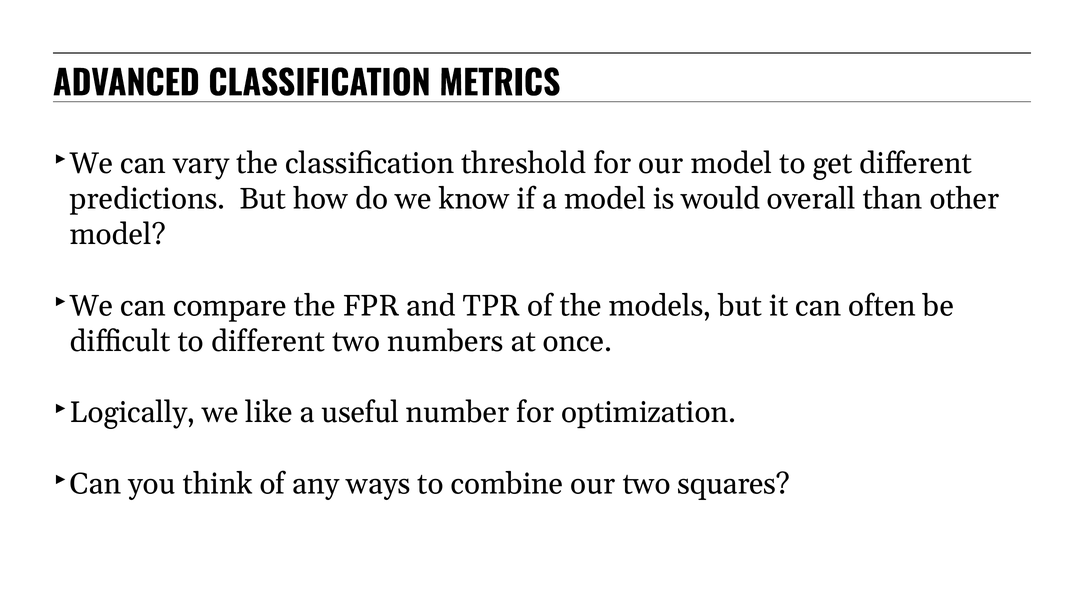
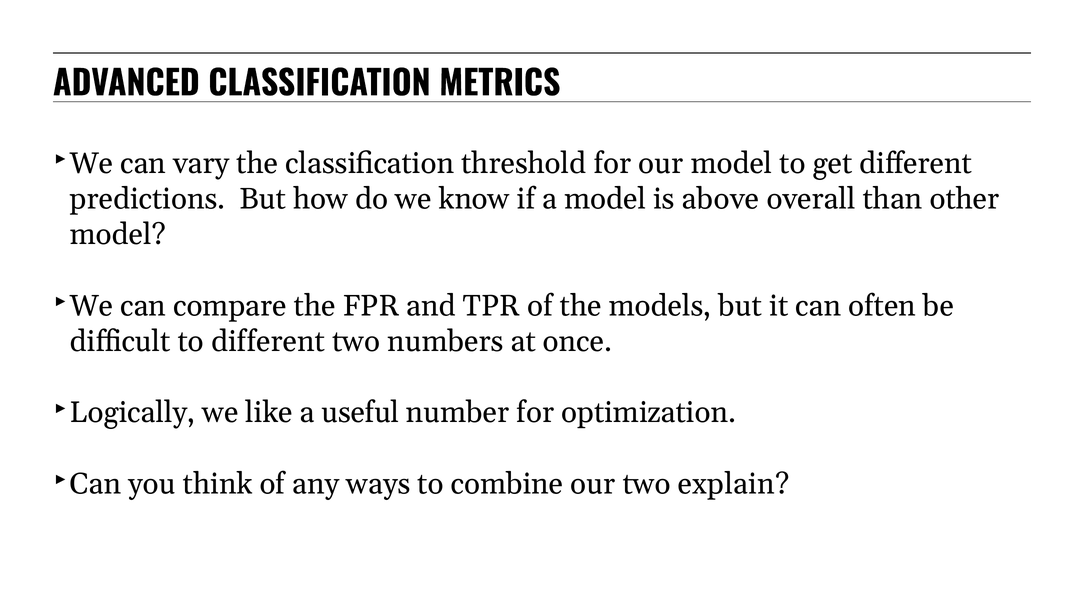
would: would -> above (721, 199)
squares: squares -> explain (734, 484)
